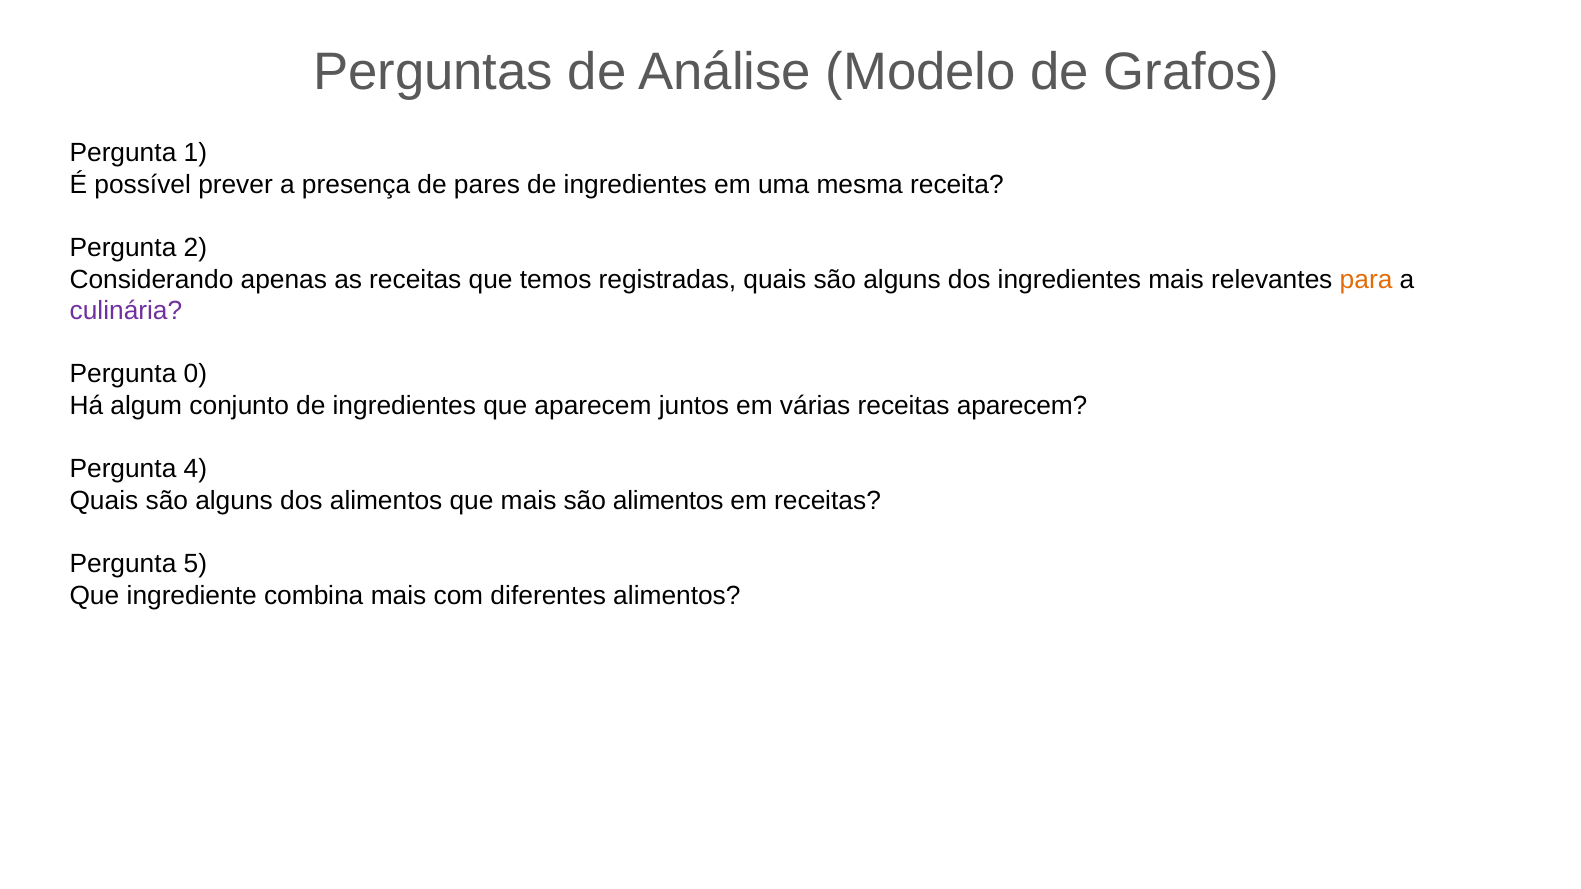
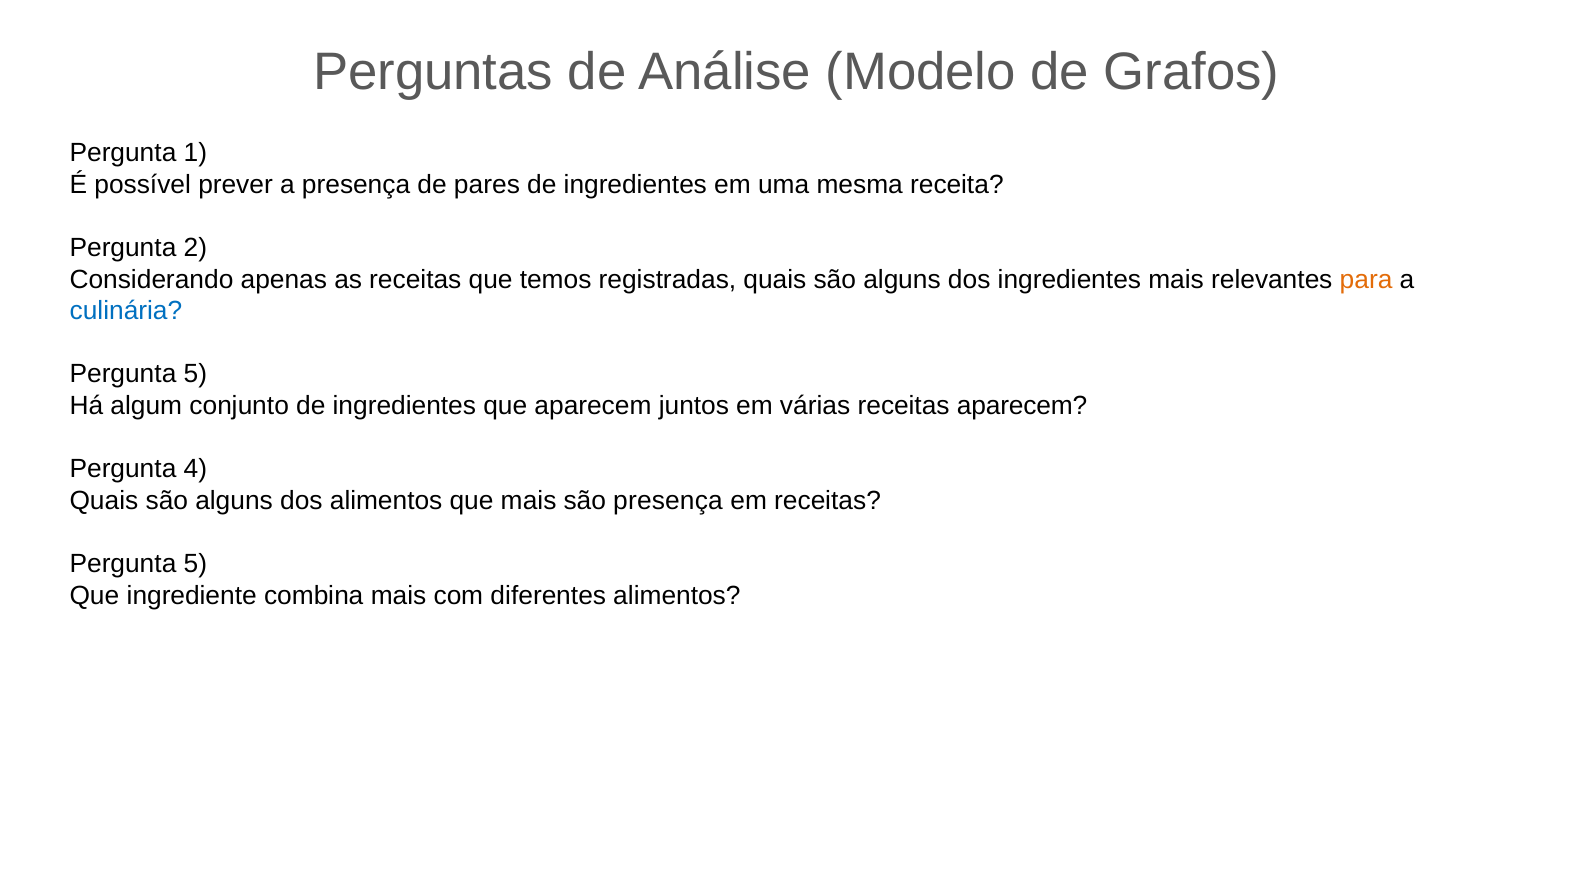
culinária colour: purple -> blue (126, 311)
0: 0 -> 5 (195, 374)
são alimentos: alimentos -> presença (668, 501)
